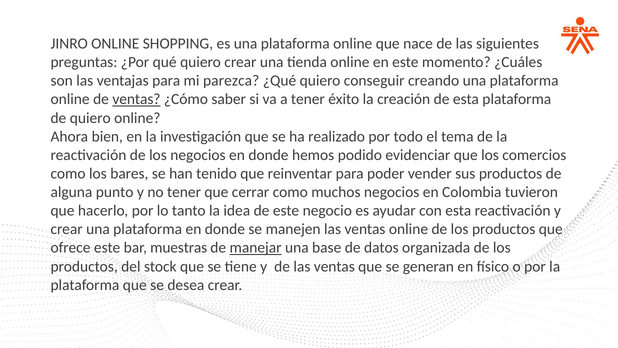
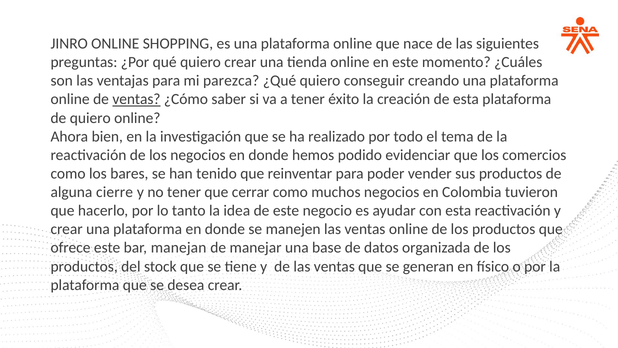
punto: punto -> cierre (115, 192)
muestras: muestras -> manejan (179, 248)
manejar underline: present -> none (256, 248)
